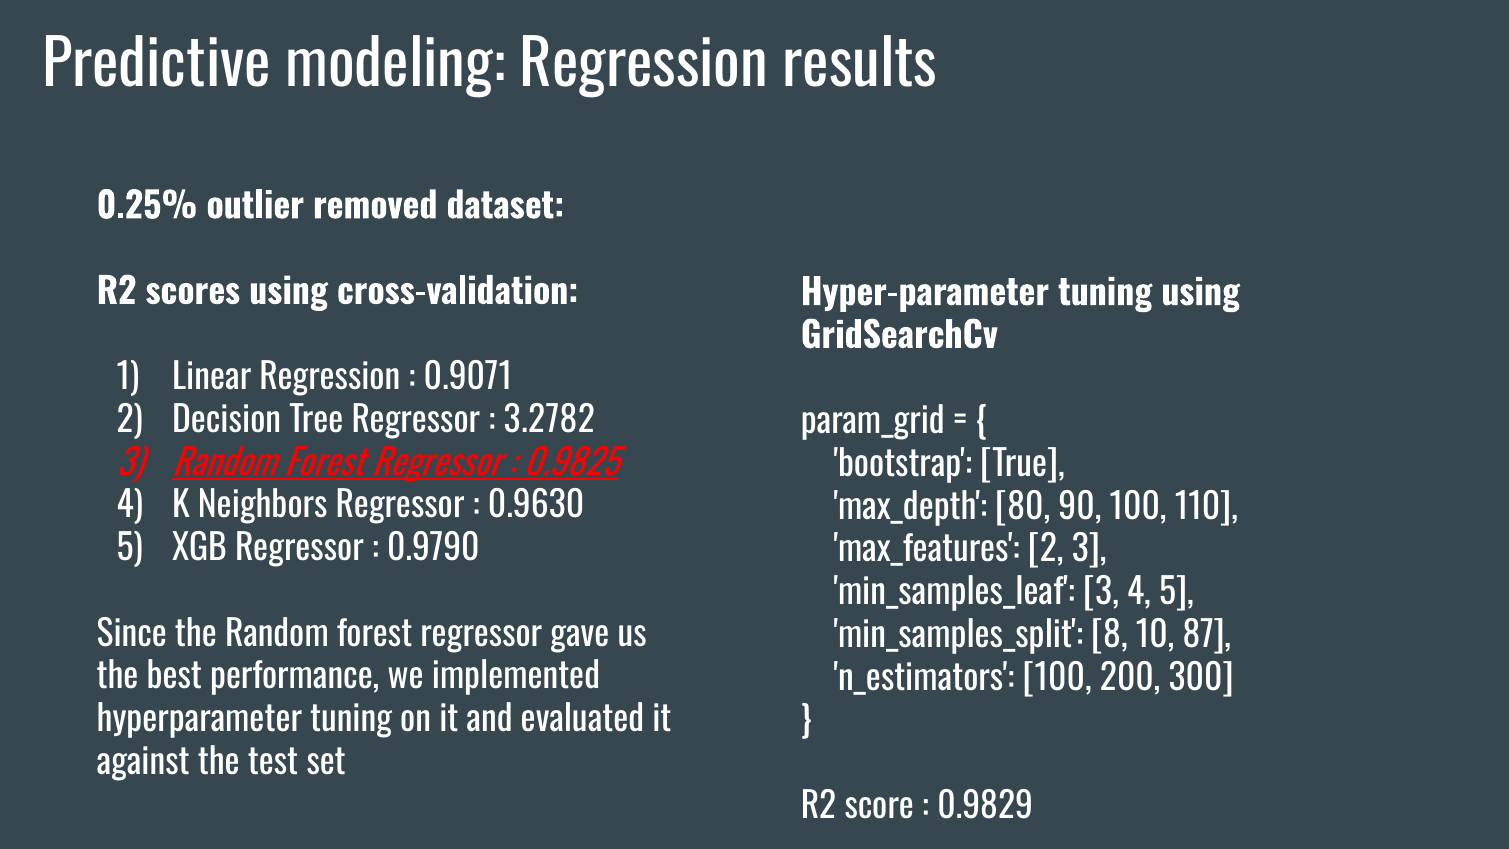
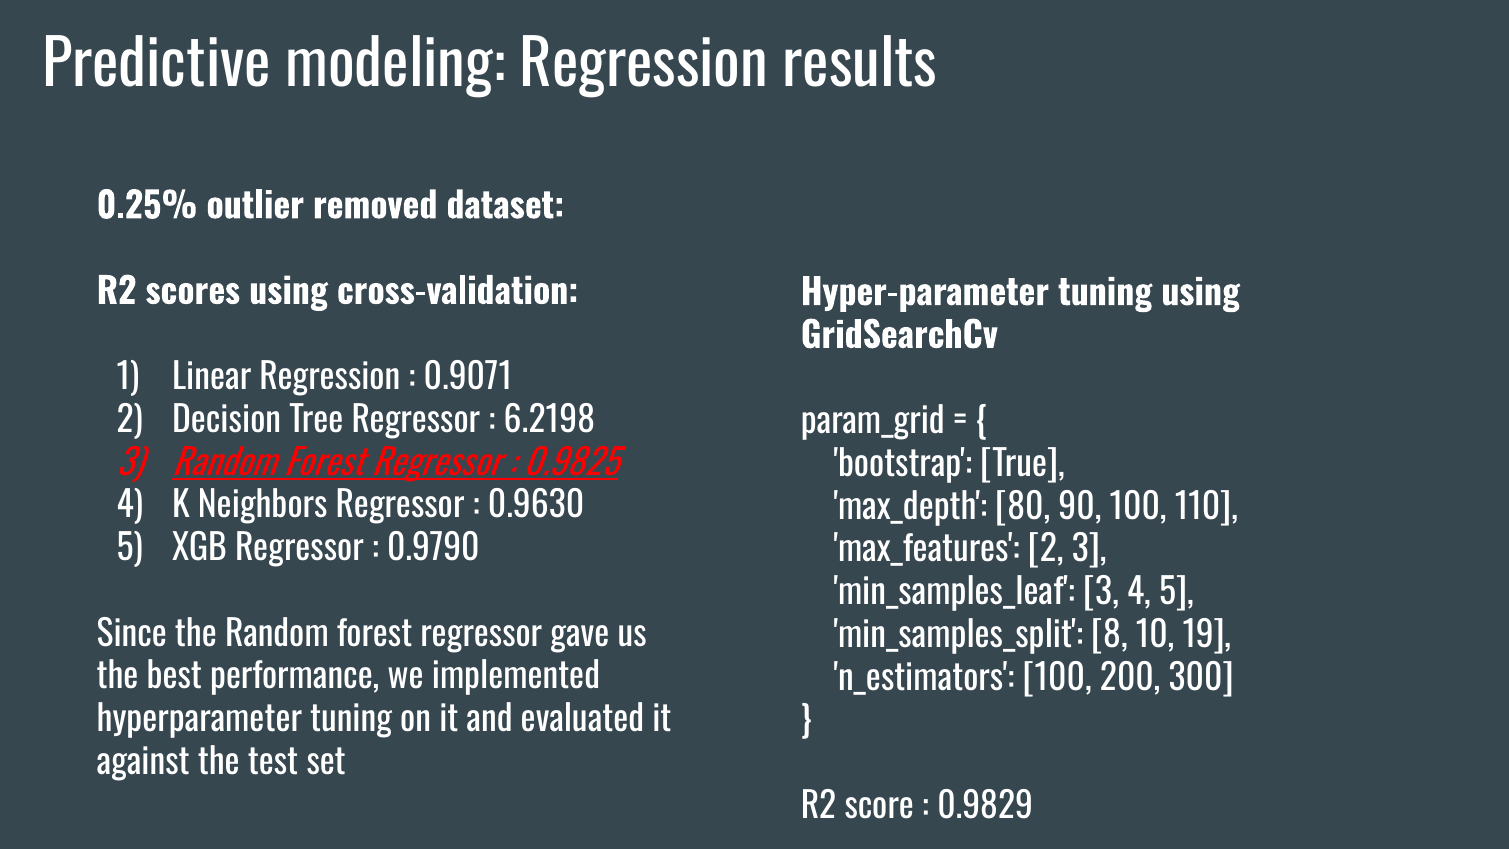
3.2782: 3.2782 -> 6.2198 (549, 420)
87: 87 -> 19 (1207, 636)
